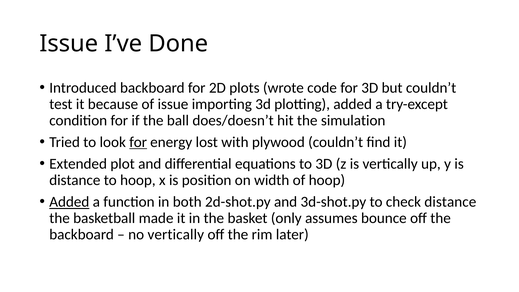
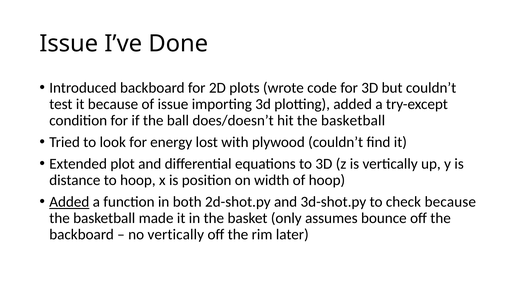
hit the simulation: simulation -> basketball (353, 120)
for underline: present -> none (138, 142)
check distance: distance -> because (450, 202)
